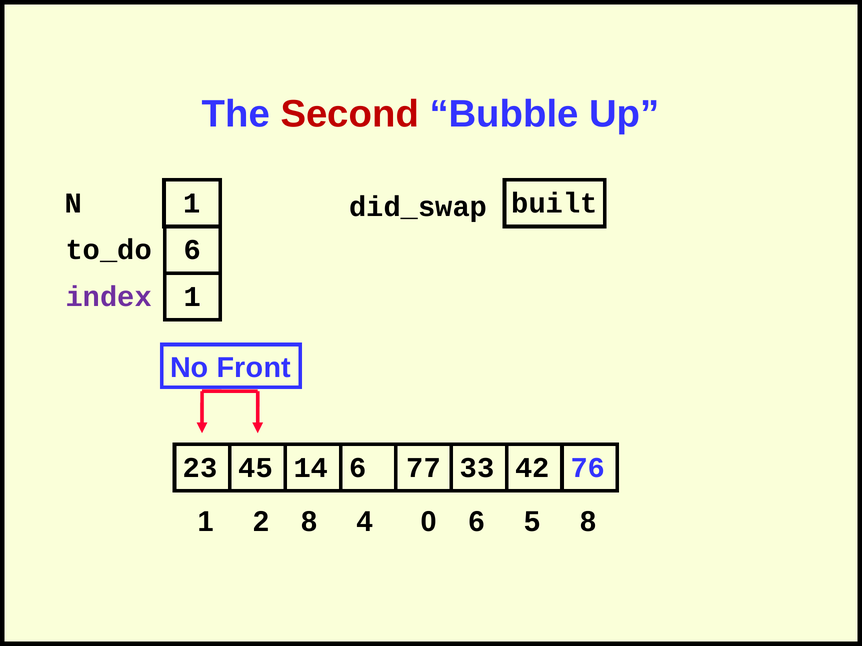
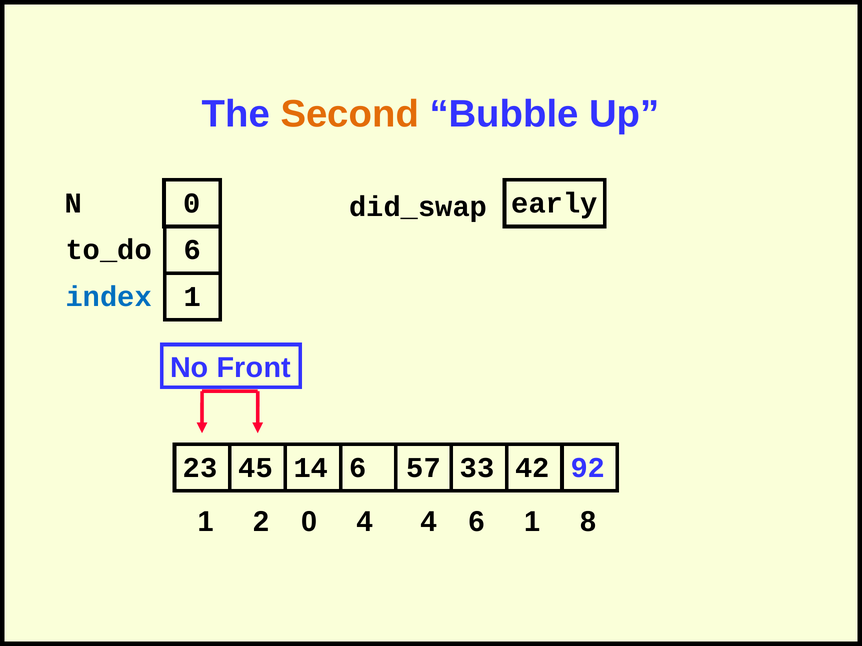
Second colour: red -> orange (350, 114)
N 1: 1 -> 0 (192, 204)
built: built -> early (555, 204)
index colour: purple -> blue (109, 297)
77: 77 -> 57 (424, 468)
76: 76 -> 92 (588, 468)
2 8: 8 -> 0 (309, 522)
4 0: 0 -> 4 (429, 522)
5: 5 -> 1 (532, 522)
